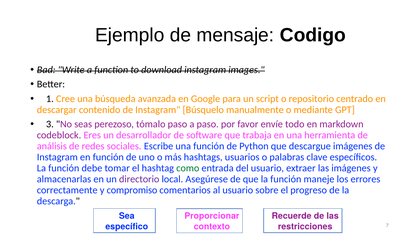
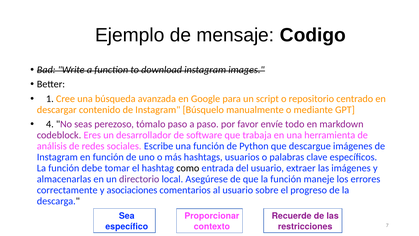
3: 3 -> 4 (50, 124)
como colour: green -> black (188, 168)
compromiso: compromiso -> asociaciones (132, 190)
